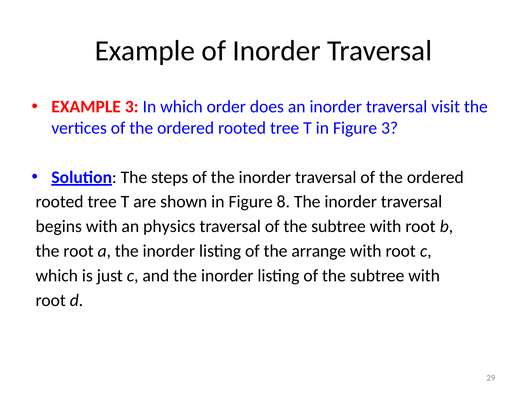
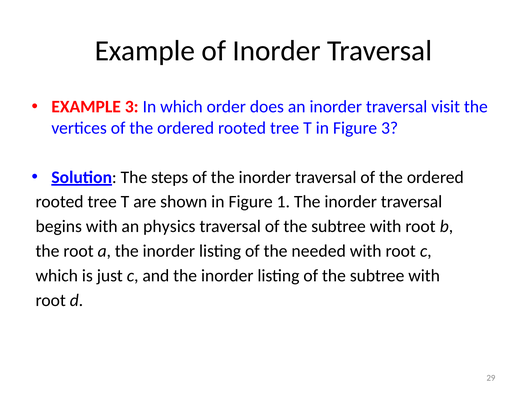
8: 8 -> 1 (283, 201)
arrange: arrange -> needed (319, 251)
